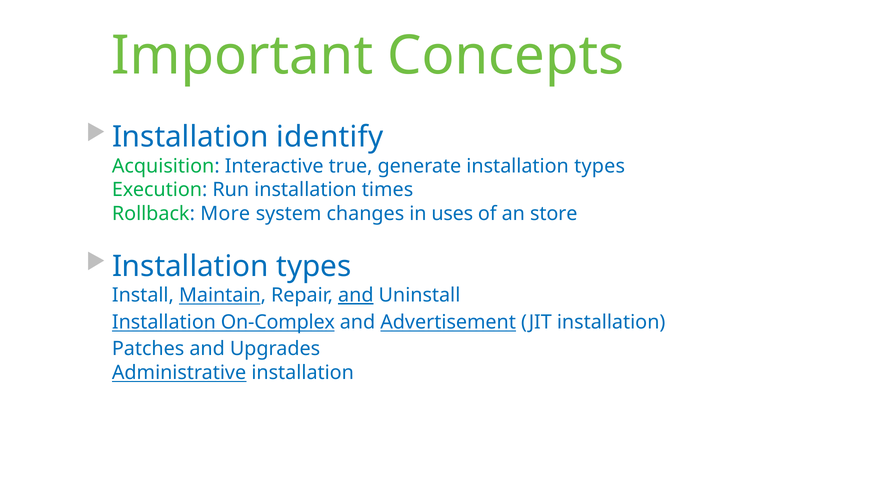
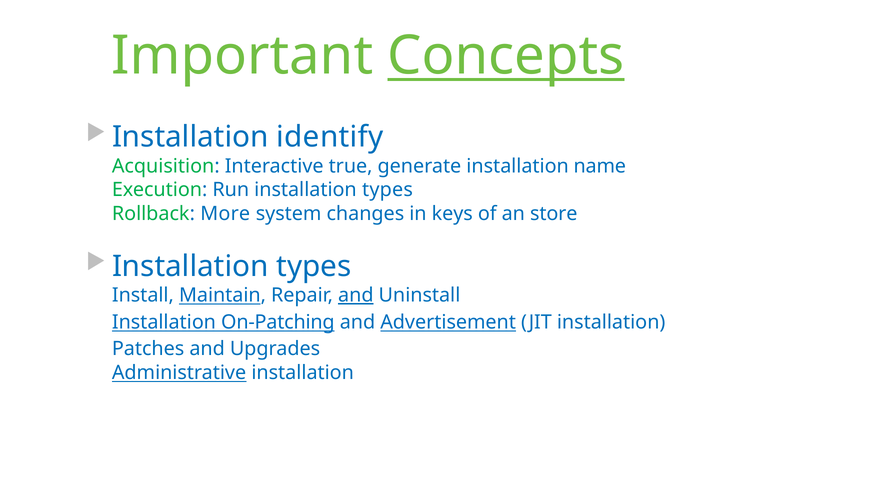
Concepts underline: none -> present (506, 56)
generate installation types: types -> name (600, 166)
Run installation times: times -> types (387, 190)
uses: uses -> keys (452, 214)
On-Complex: On-Complex -> On-Patching (278, 322)
